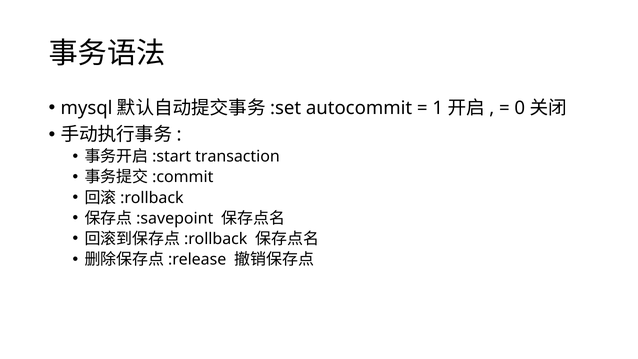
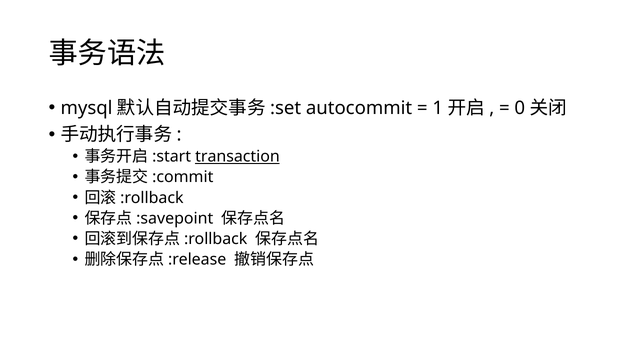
transaction underline: none -> present (237, 157)
